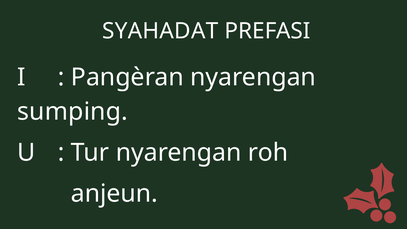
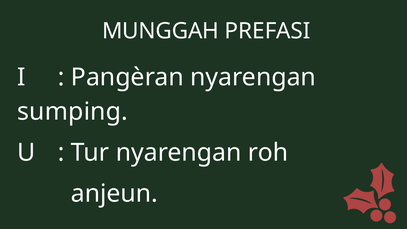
SYAHADAT: SYAHADAT -> MUNGGAH (161, 31)
